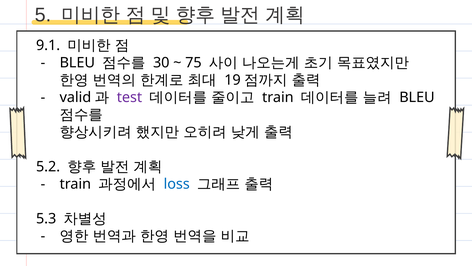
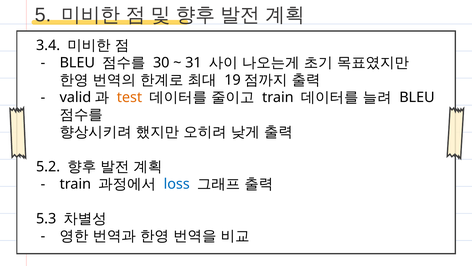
9.1: 9.1 -> 3.4 (48, 45)
75: 75 -> 31 (193, 63)
test colour: purple -> orange (129, 97)
